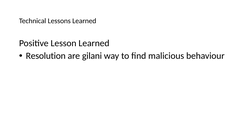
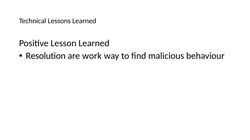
gilani: gilani -> work (92, 56)
